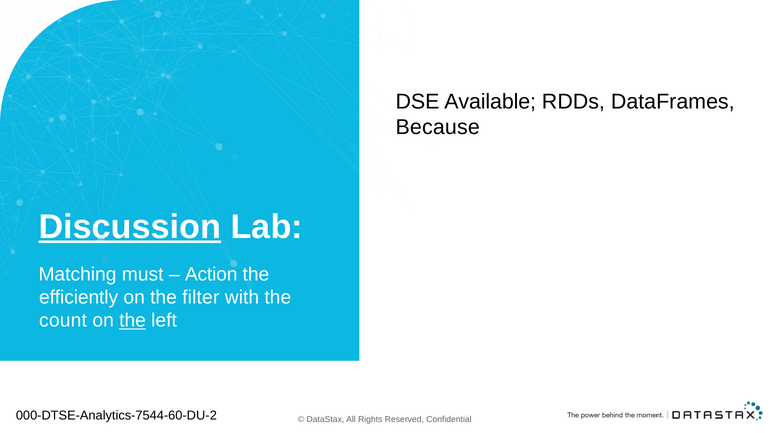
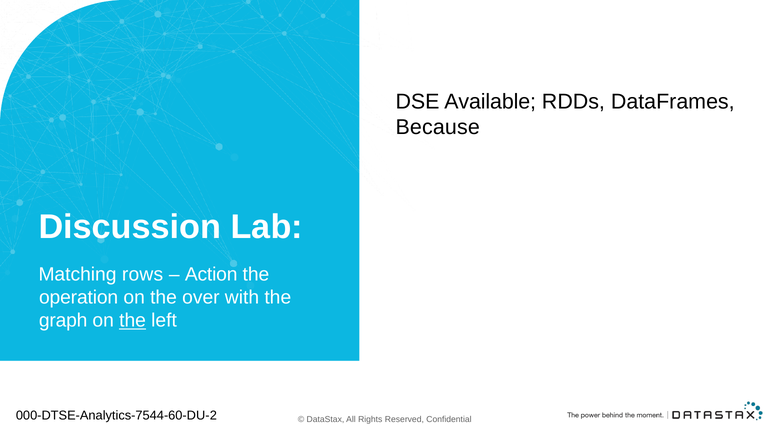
Discussion underline: present -> none (130, 227)
must: must -> rows (143, 275)
efficiently: efficiently -> operation (79, 298)
filter: filter -> over (201, 298)
count: count -> graph (63, 321)
